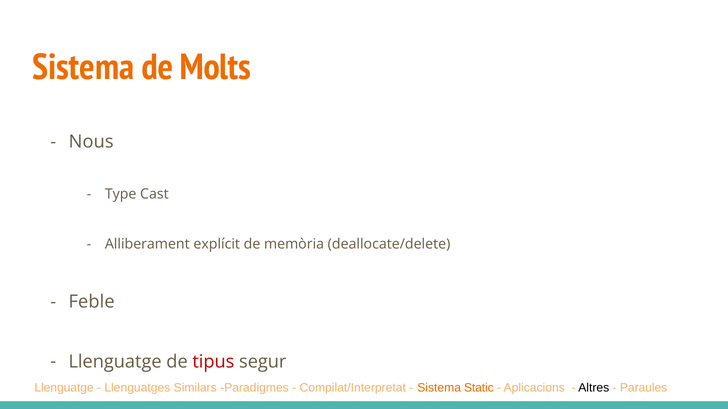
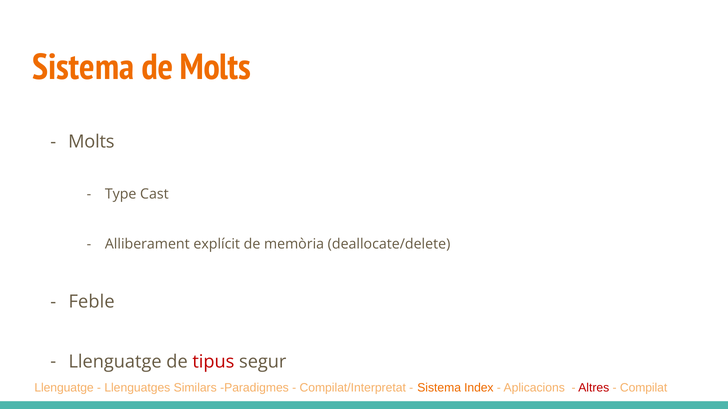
Nous: Nous -> Molts (91, 142)
Static: Static -> Index (479, 388)
Altres colour: black -> red (594, 388)
Paraules: Paraules -> Compilat (644, 388)
